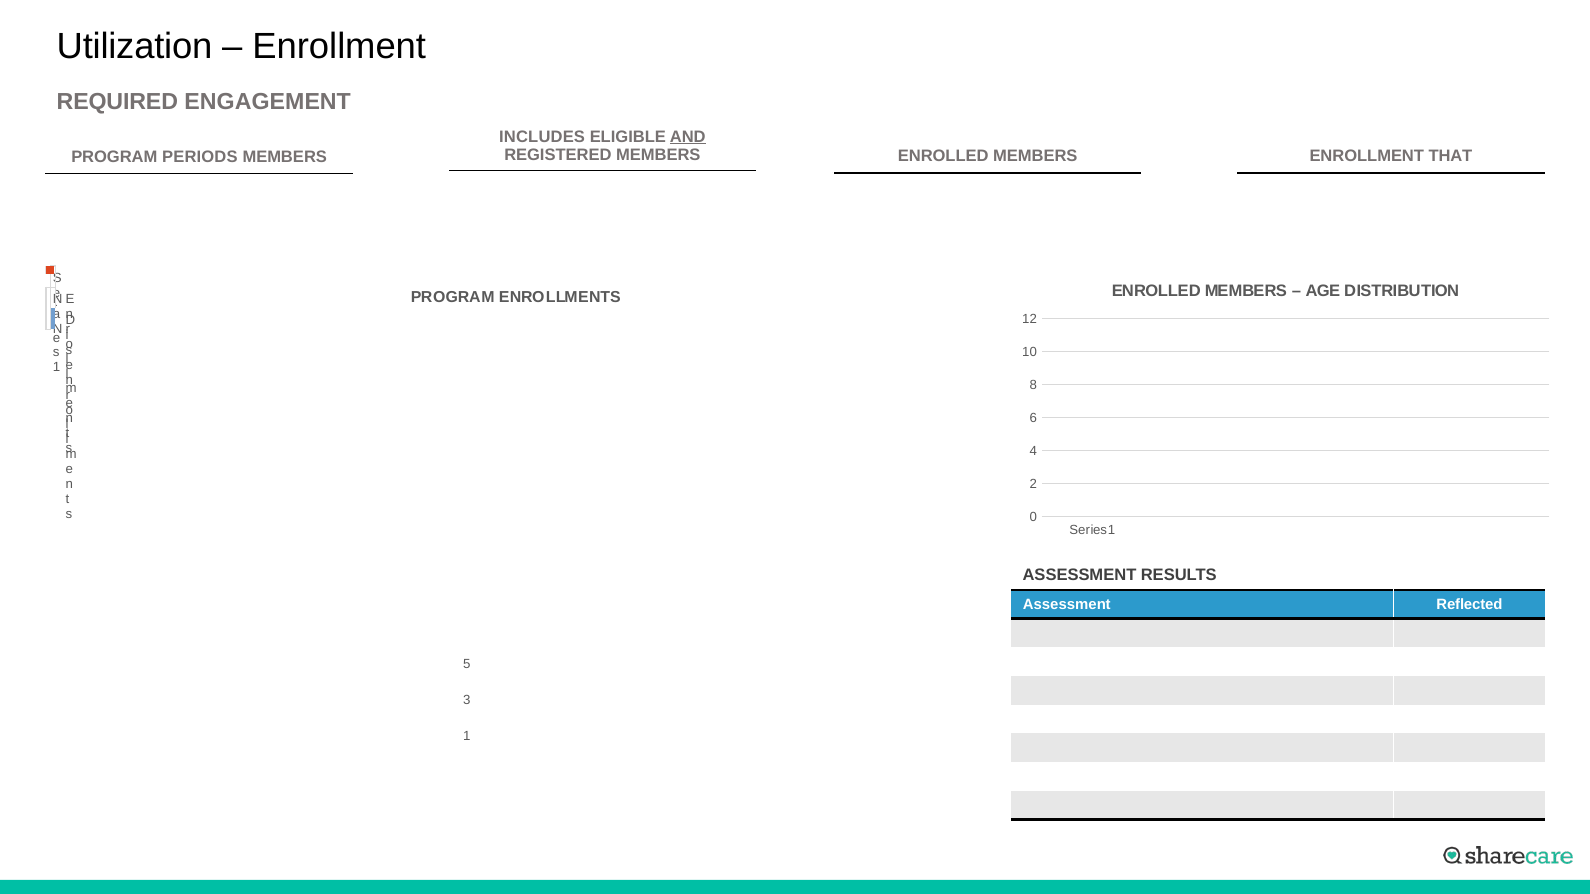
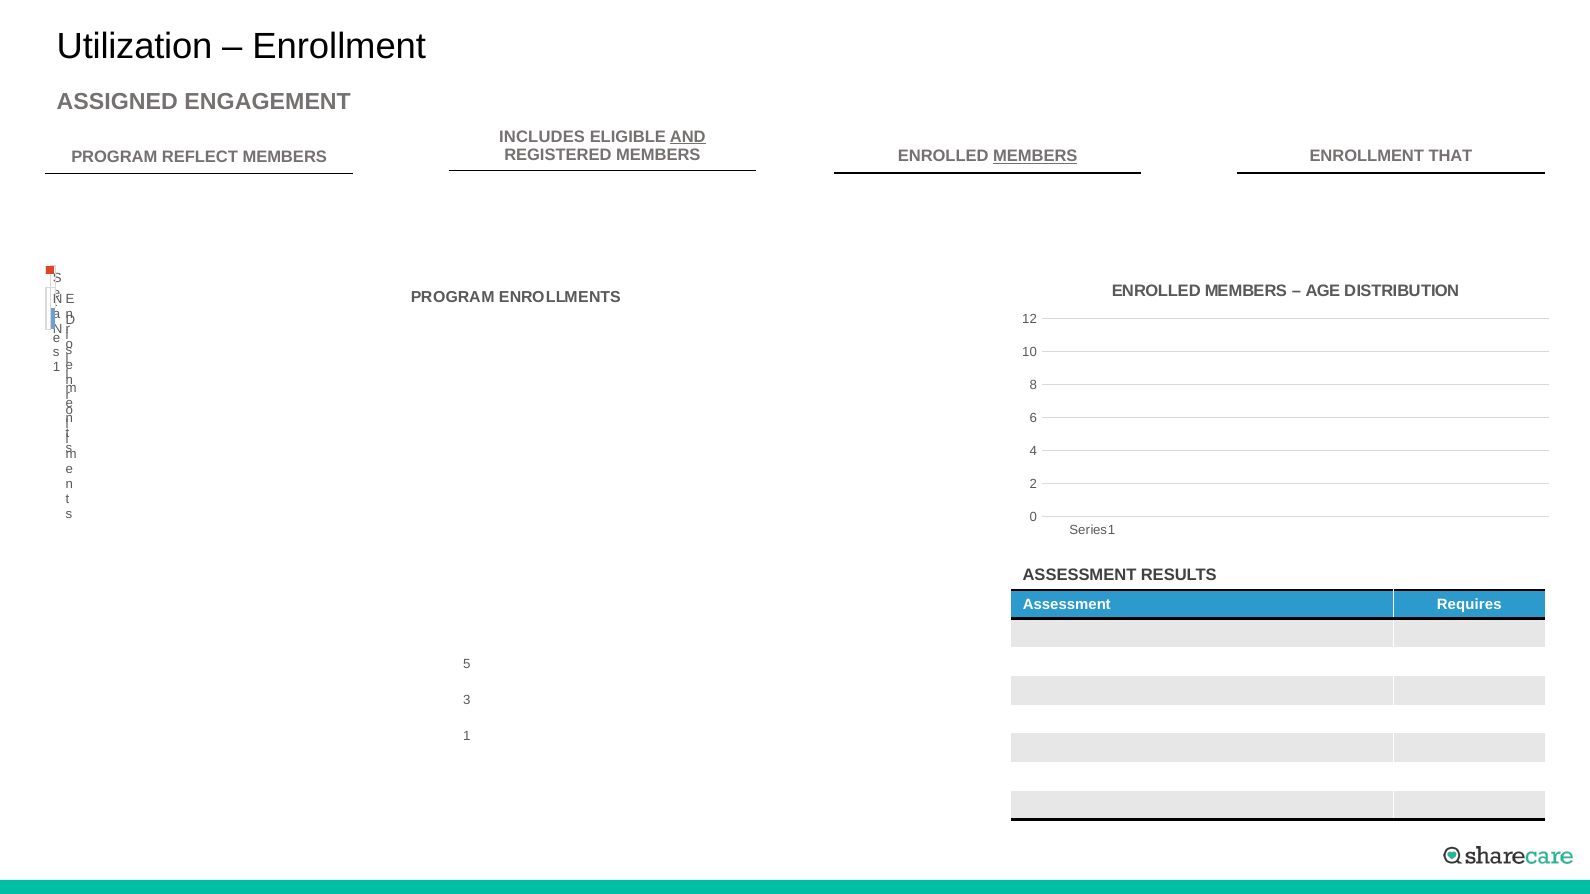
REQUIRED: REQUIRED -> ASSIGNED (117, 102)
MEMBERS underline: none -> present (1035, 156)
PERIODS: PERIODS -> REFLECT (200, 157)
Reflected: Reflected -> Requires (1469, 605)
